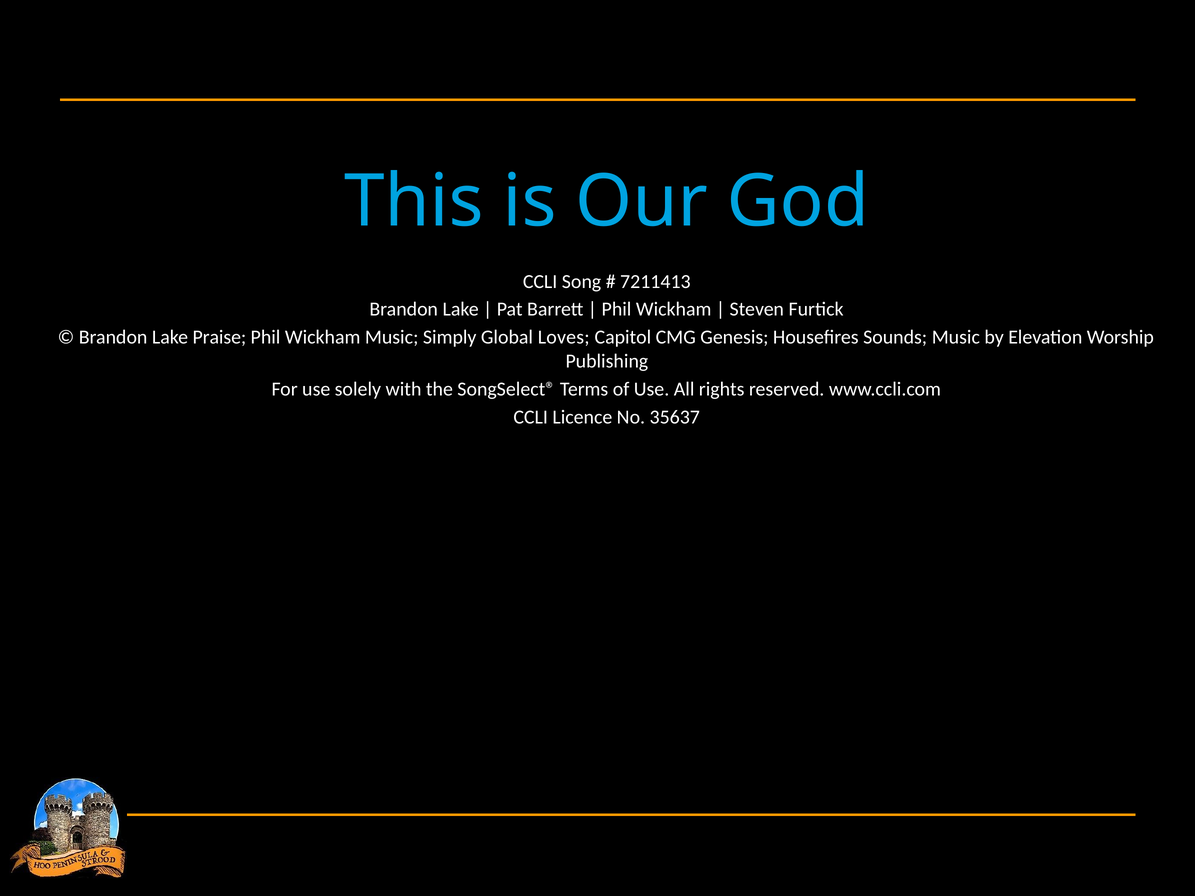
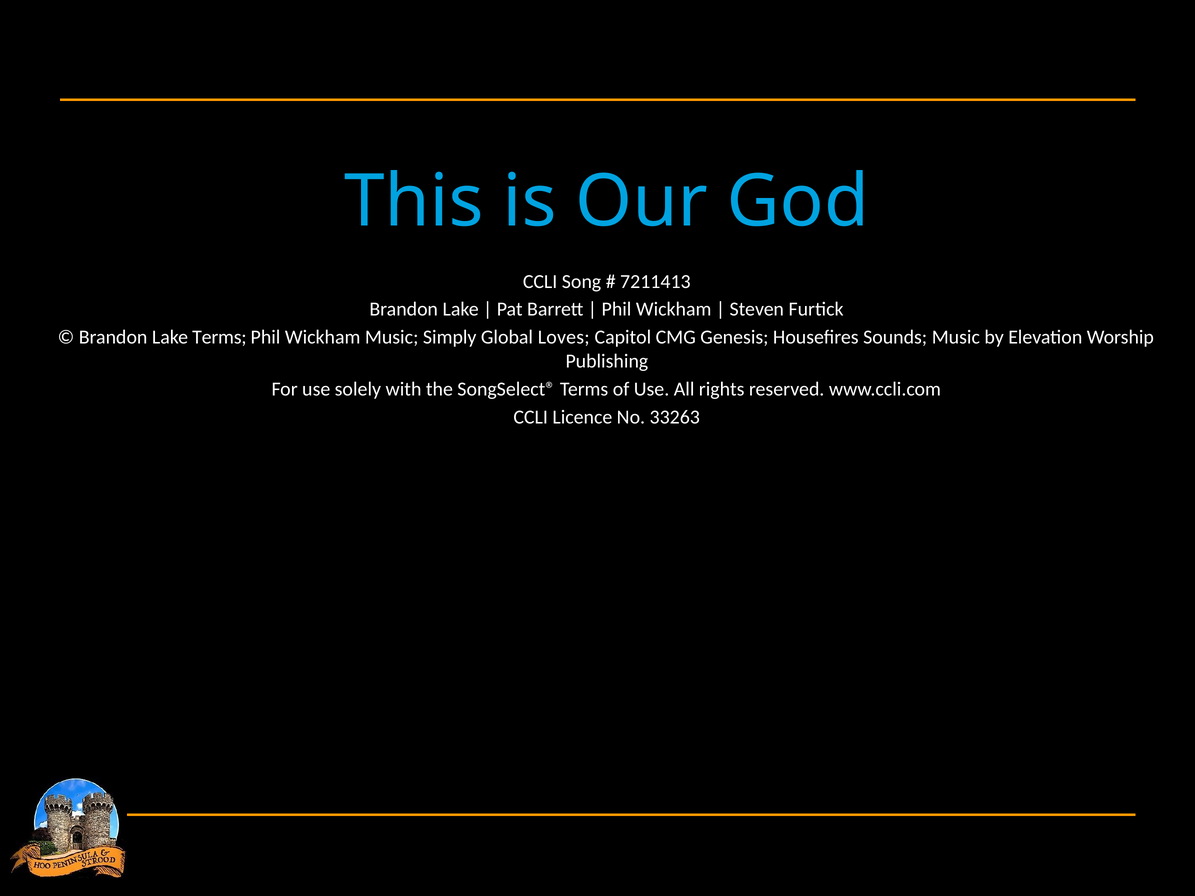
Lake Praise: Praise -> Terms (219, 337)
35637: 35637 -> 33263 (675, 417)
